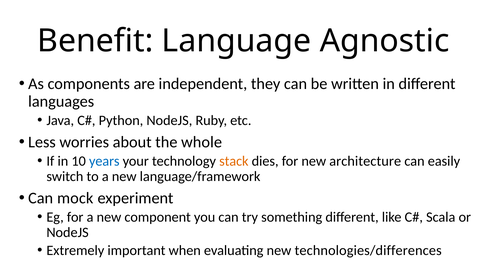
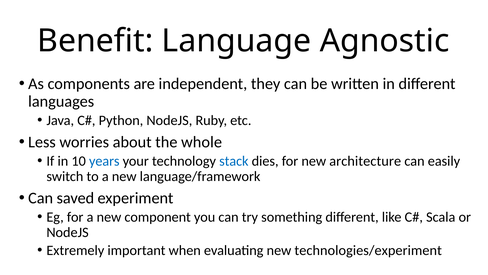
stack colour: orange -> blue (234, 161)
mock: mock -> saved (75, 198)
technologies/differences: technologies/differences -> technologies/experiment (368, 250)
